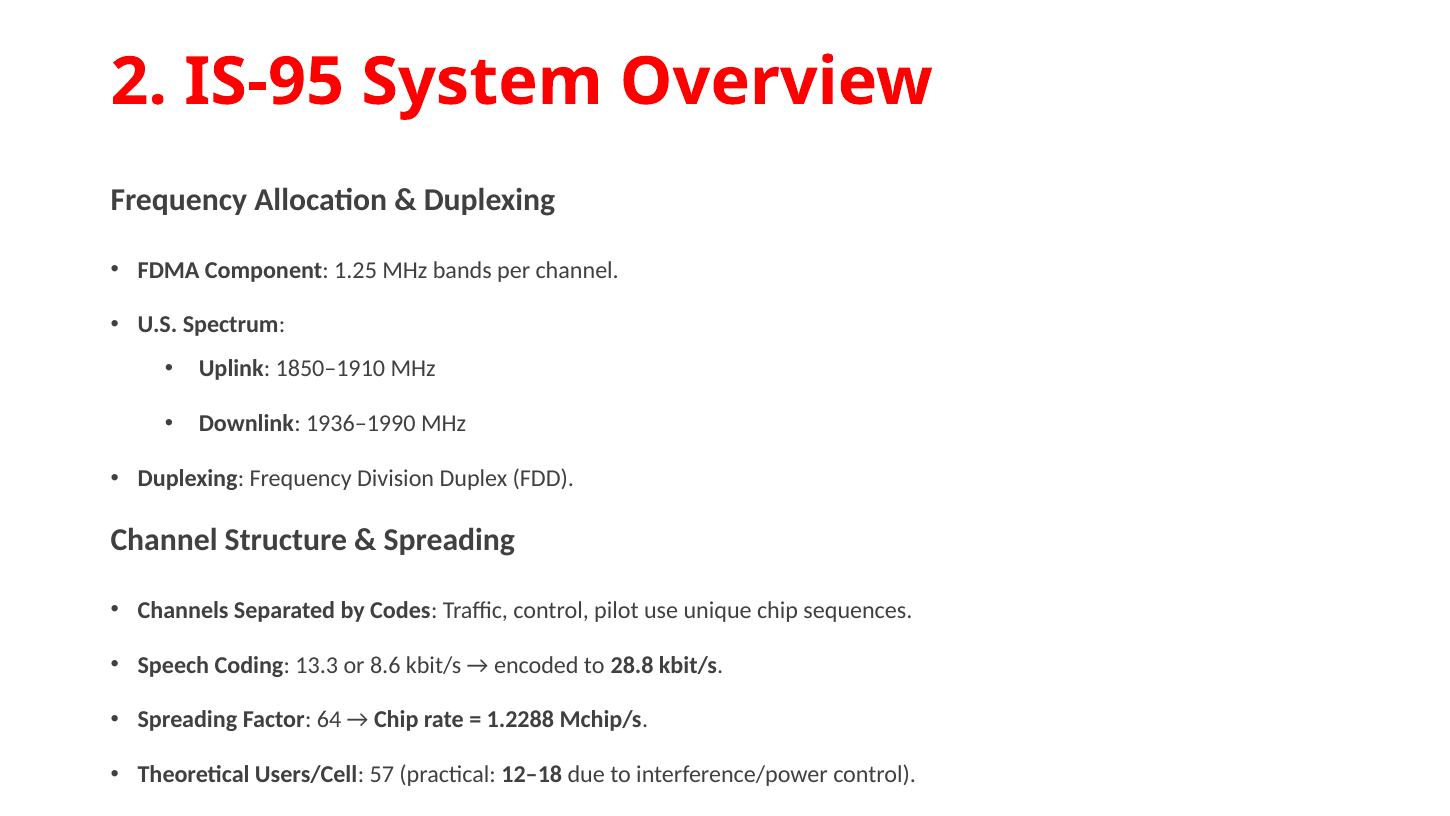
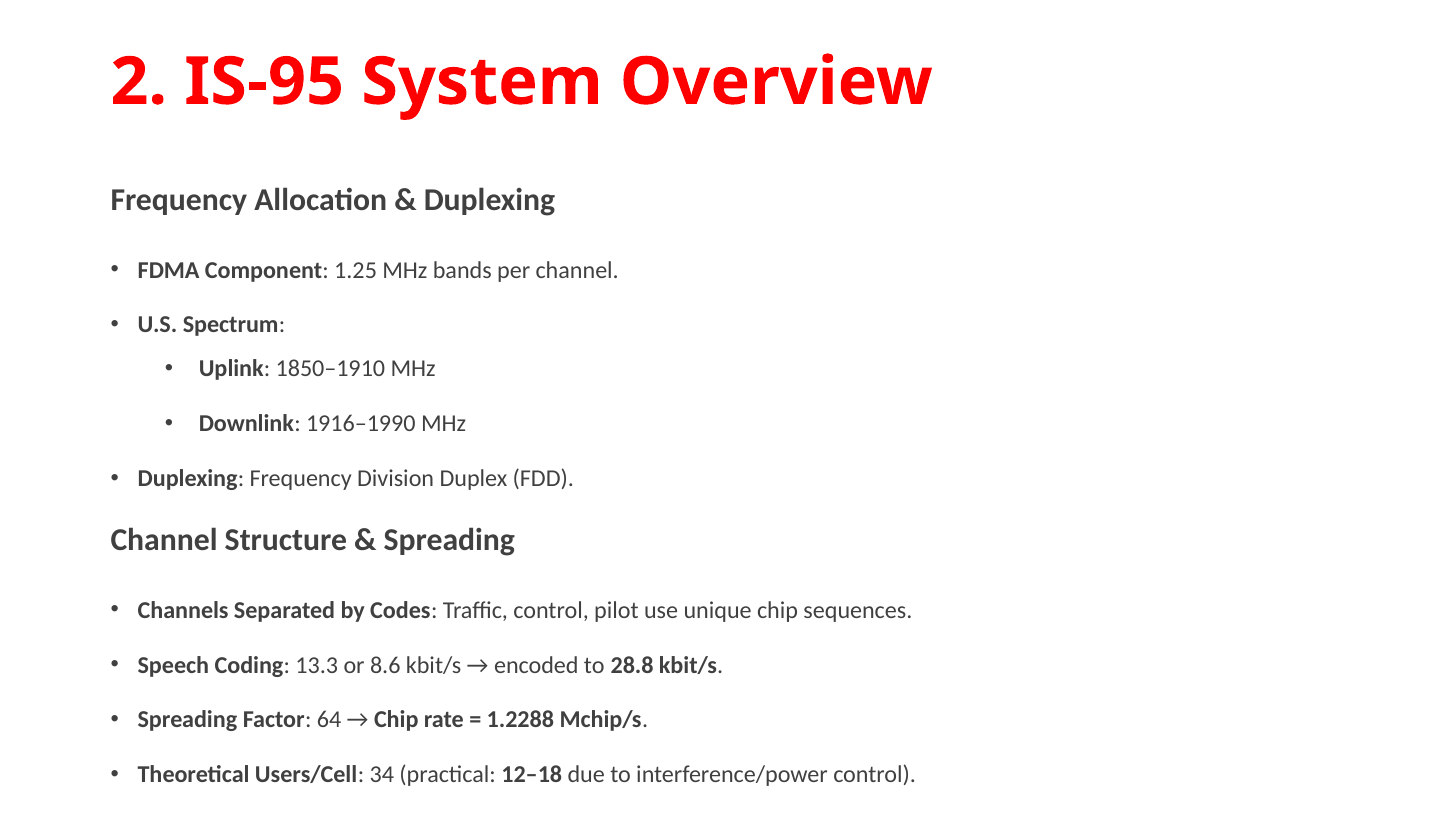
1936–1990: 1936–1990 -> 1916–1990 (361, 424)
57: 57 -> 34 (382, 774)
